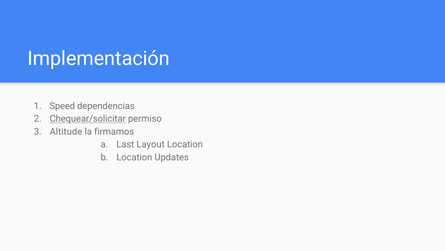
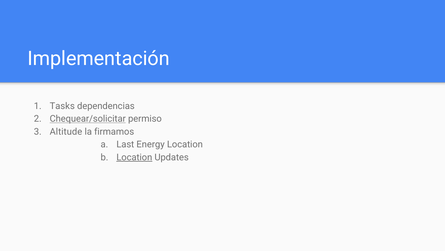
Speed: Speed -> Tasks (62, 106)
Layout: Layout -> Energy (151, 144)
Location underline: none -> present (134, 157)
